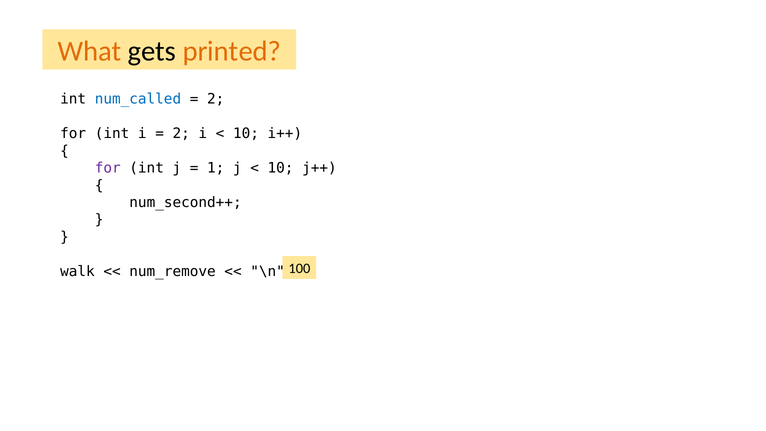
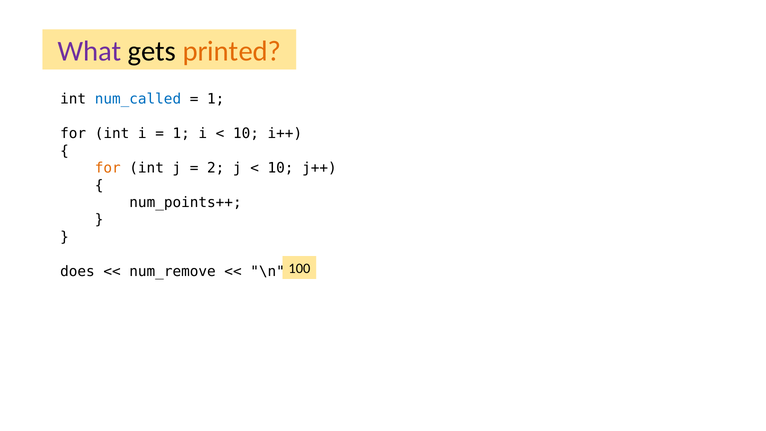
What colour: orange -> purple (89, 51)
2: 2 -> 1 (216, 99)
2: 2 -> 1 (181, 134)
for colour: purple -> orange (108, 168)
1: 1 -> 2 (216, 168)
num_second++: num_second++ -> num_points++ (186, 202)
walk: walk -> does (77, 271)
